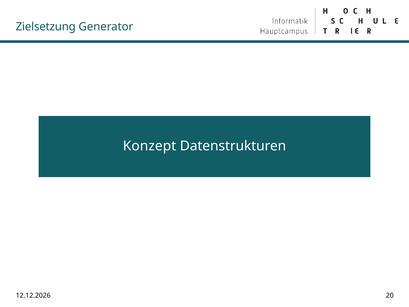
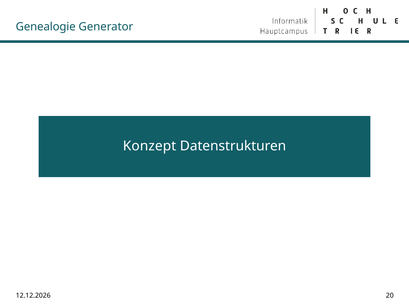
Zielsetzung: Zielsetzung -> Genealogie (46, 27)
